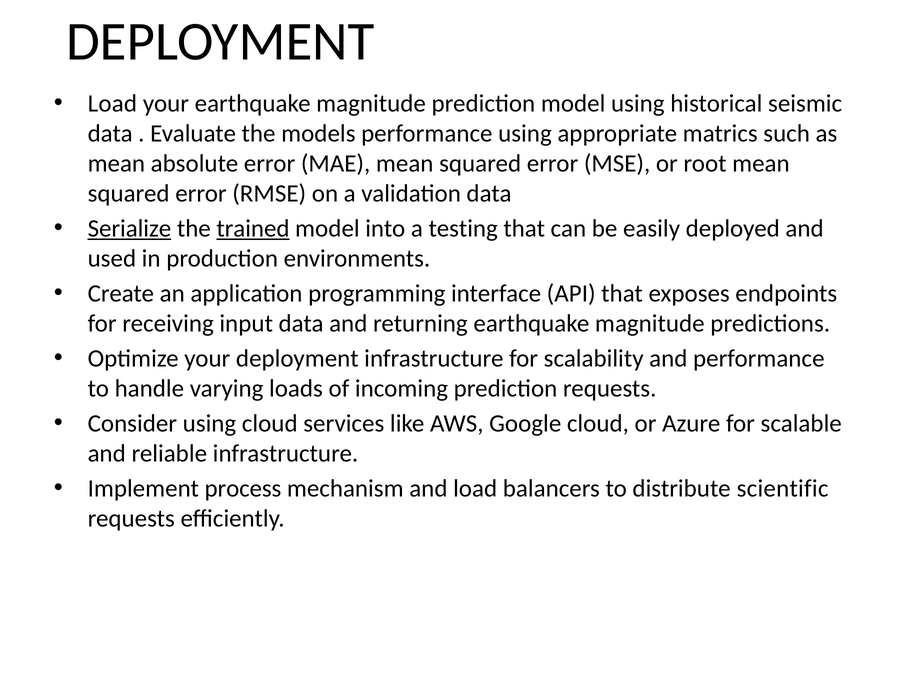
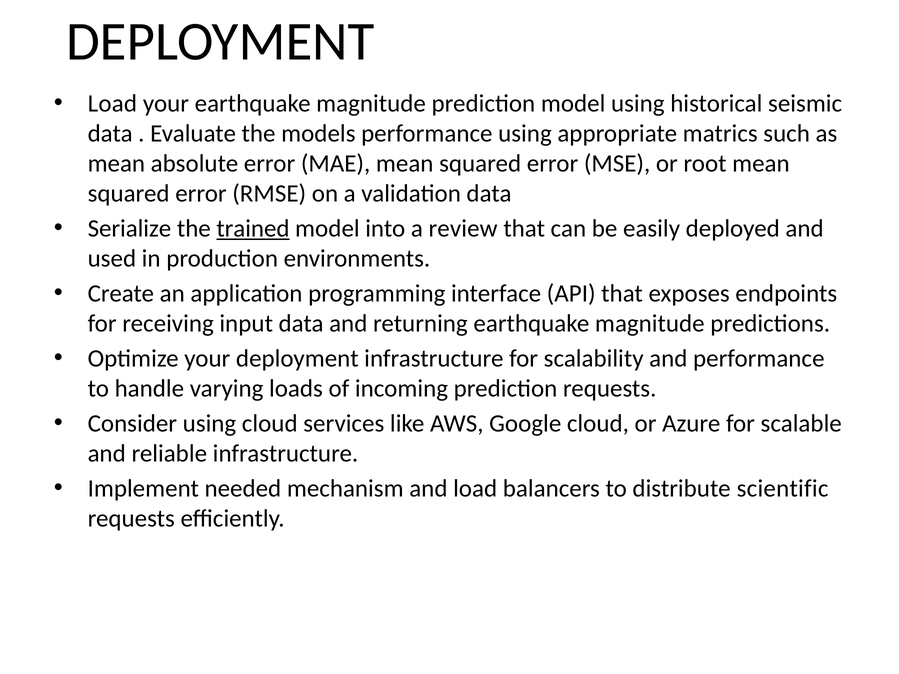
Serialize underline: present -> none (129, 229)
testing: testing -> review (463, 229)
process: process -> needed (243, 489)
